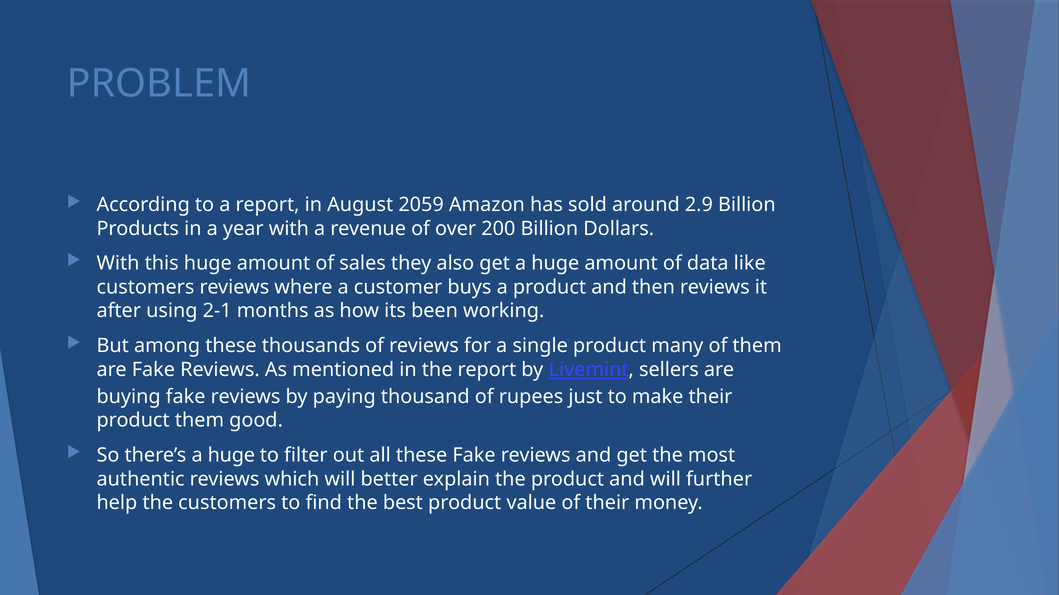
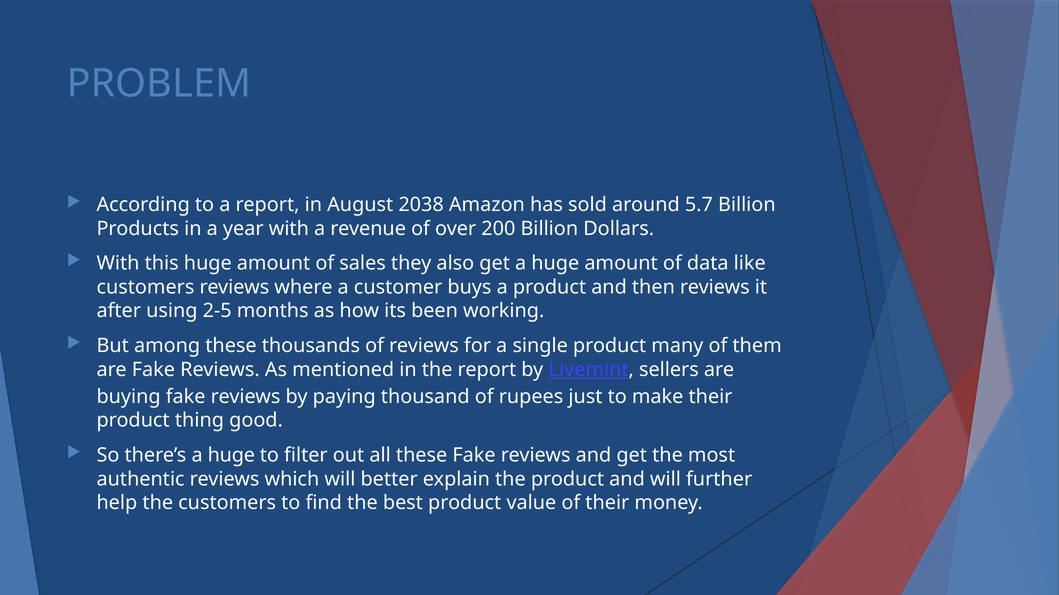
2059: 2059 -> 2038 (421, 205)
2.9: 2.9 -> 5.7 (699, 205)
2-1: 2-1 -> 2-5 (217, 311)
product them: them -> thing (199, 421)
